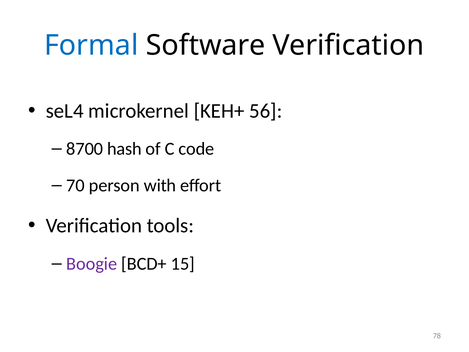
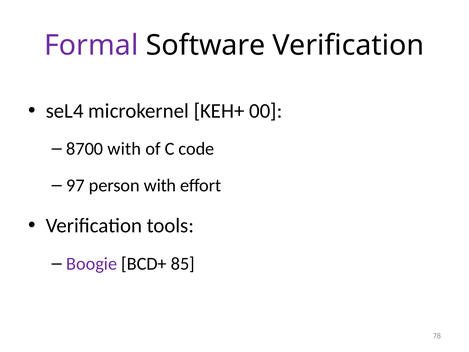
Formal colour: blue -> purple (91, 45)
56: 56 -> 00 (266, 111)
8700 hash: hash -> with (124, 149)
70: 70 -> 97 (75, 185)
15: 15 -> 85 (183, 263)
